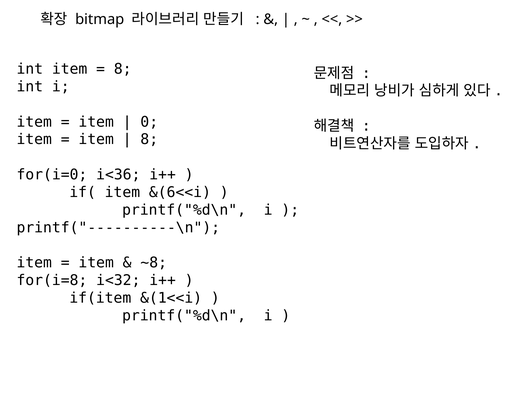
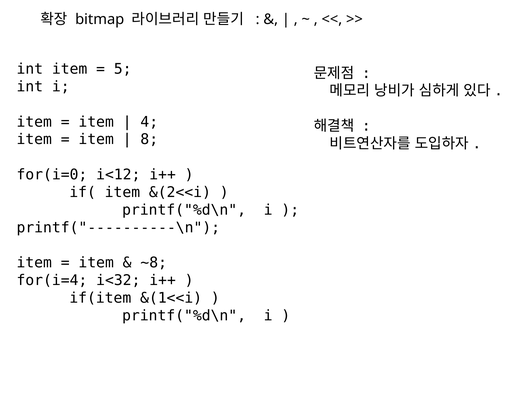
8: 8 -> 5 (123, 69)
0: 0 -> 4 (149, 122)
i<36: i<36 -> i<12 (118, 175)
&(6<<i: &(6<<i -> &(2<<i (180, 192)
for(i=8: for(i=8 -> for(i=4 (52, 280)
